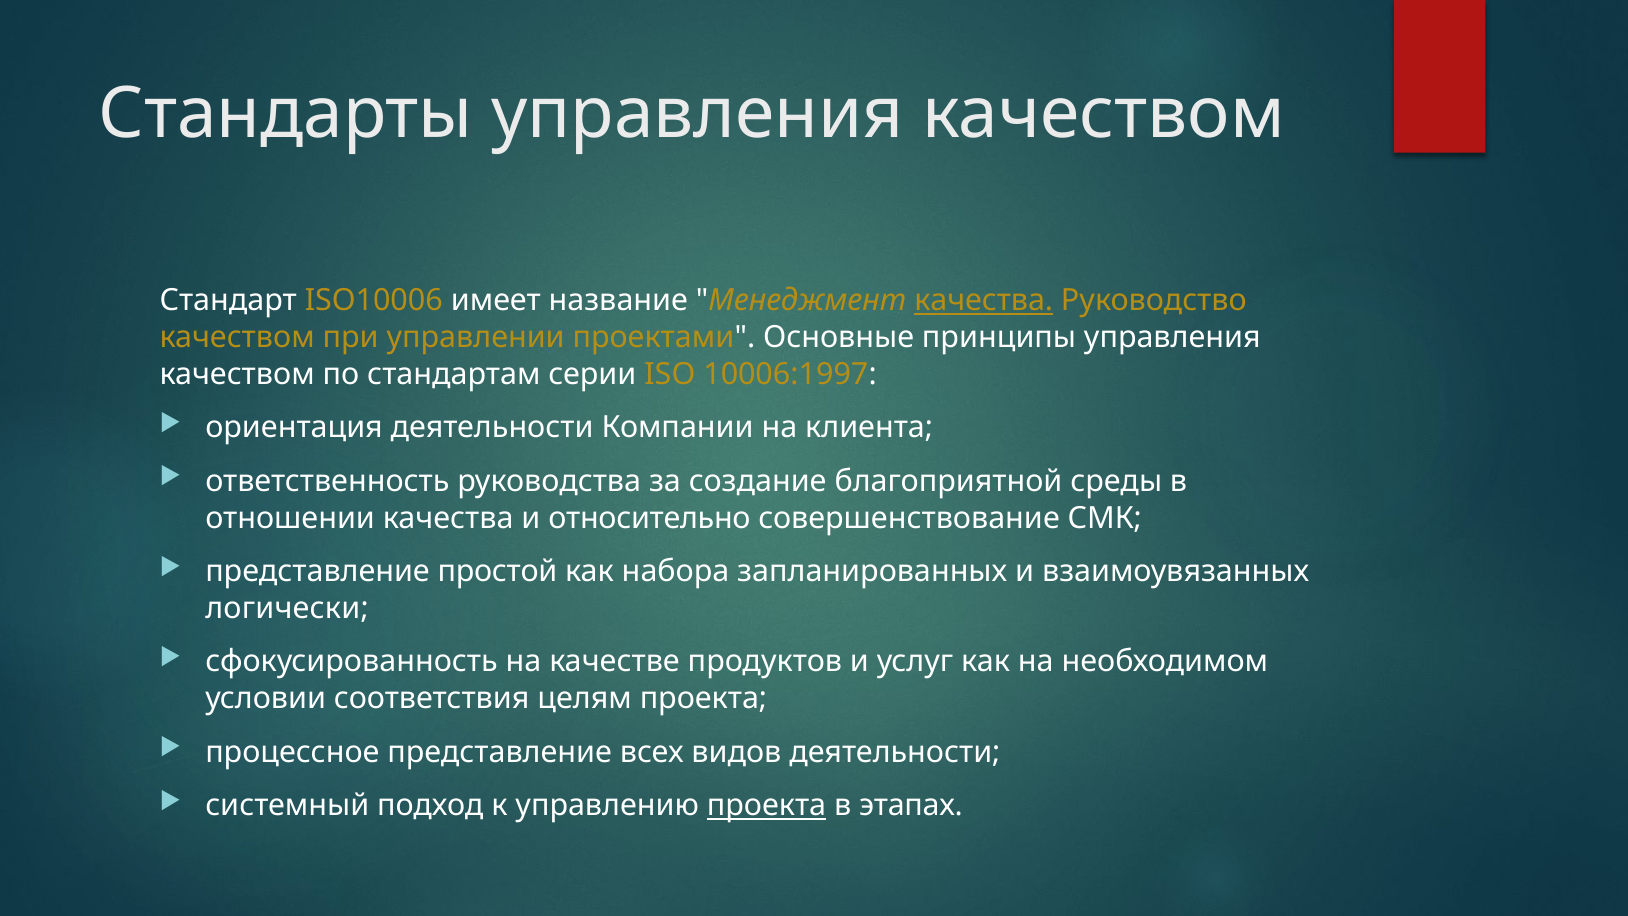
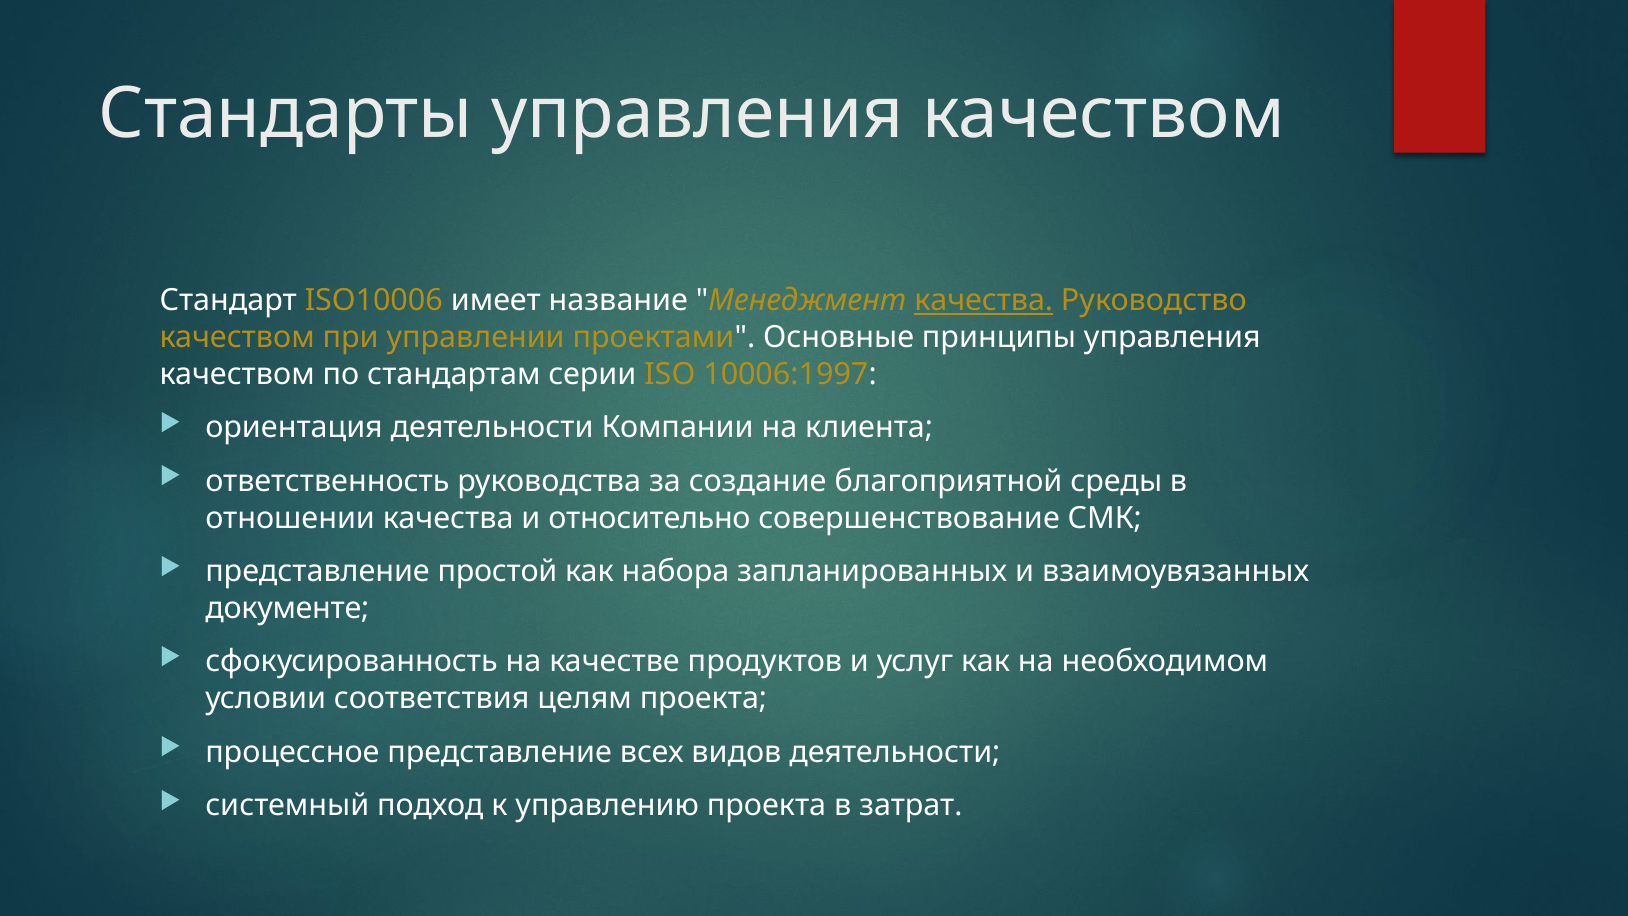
логически: логически -> документе (287, 608)
проекта underline: present -> none (767, 805)
этапах: этапах -> затрат (911, 805)
